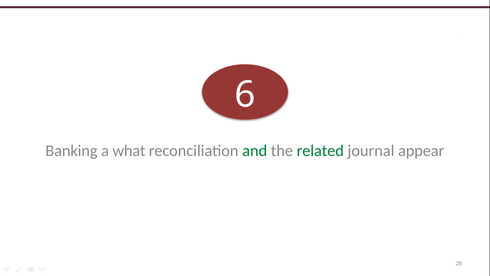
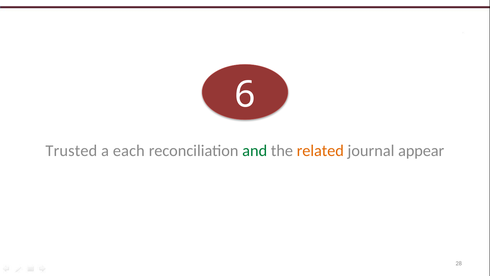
Banking: Banking -> Trusted (71, 151)
what: what -> each (129, 151)
related colour: green -> orange (320, 151)
